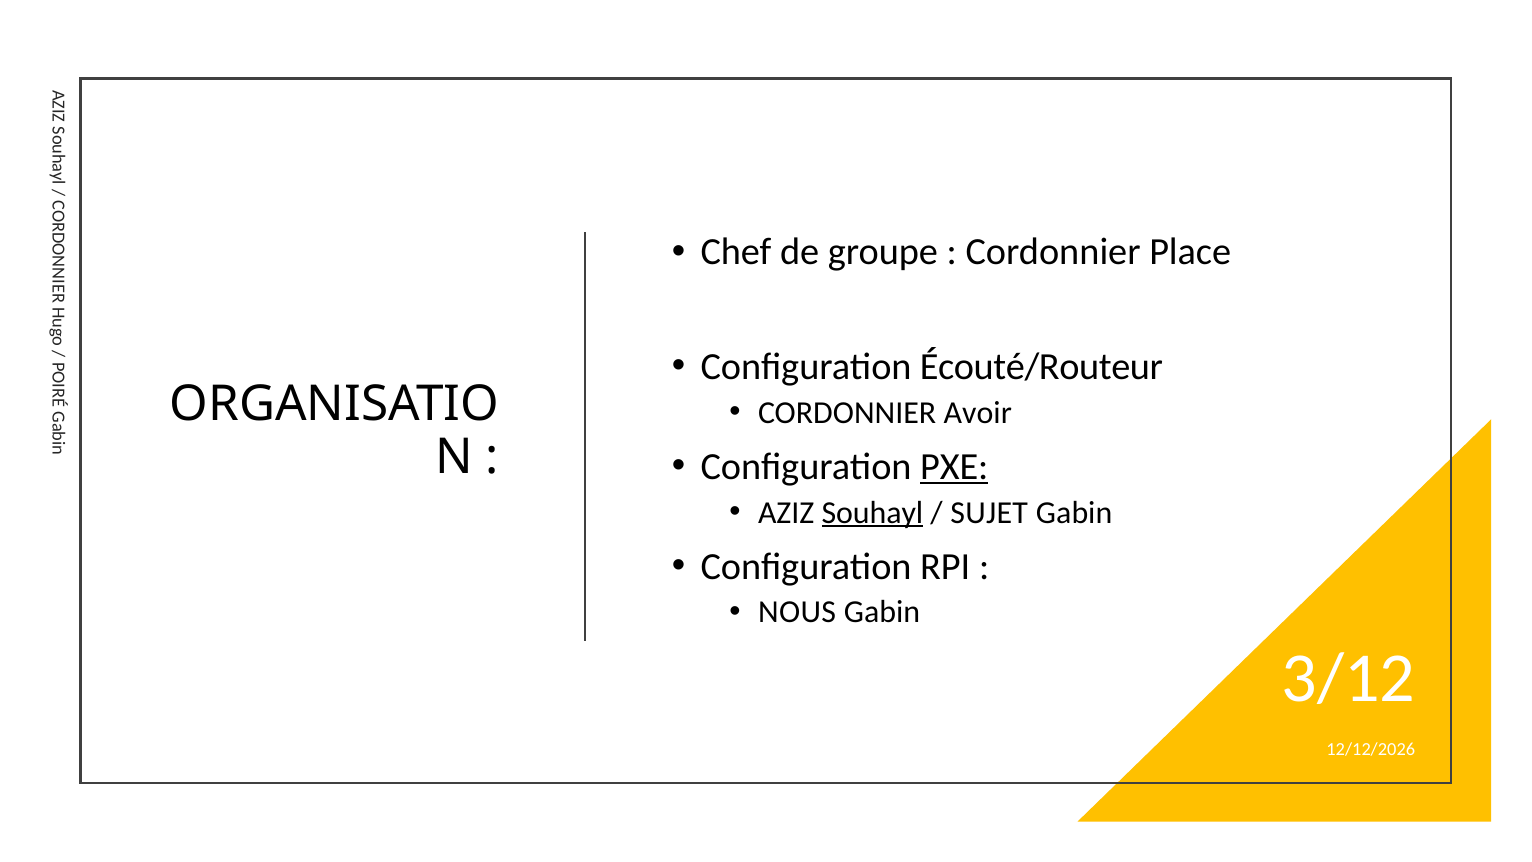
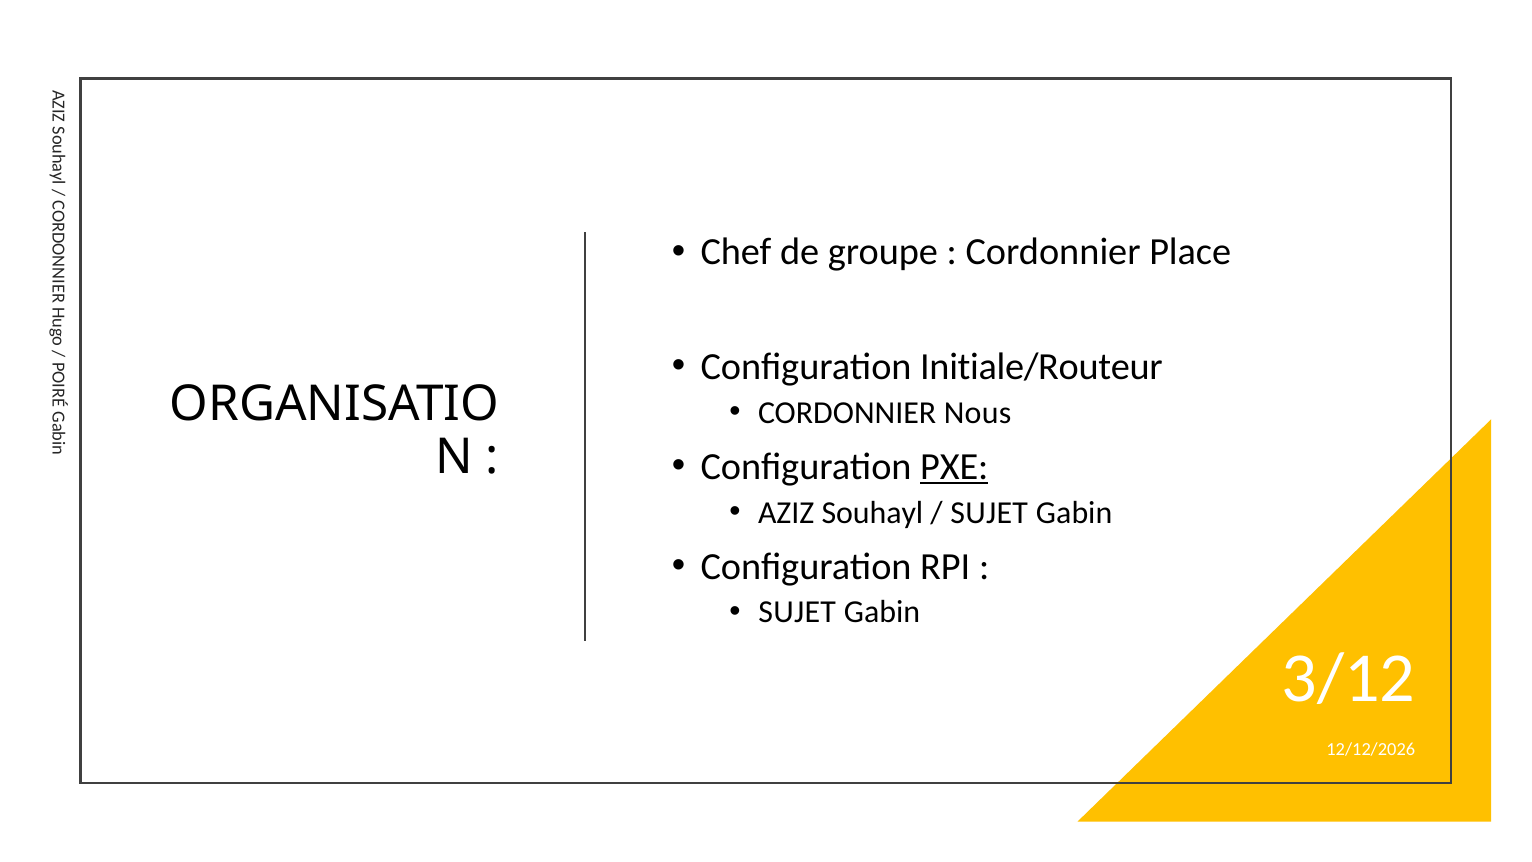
Écouté/Routeur: Écouté/Routeur -> Initiale/Routeur (1041, 367)
Avoir: Avoir -> Nous (978, 413)
Souhayl underline: present -> none (872, 512)
NOUS: NOUS -> SUJET (797, 612)
